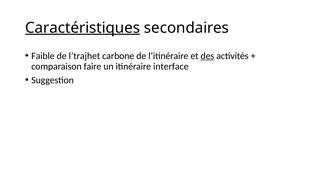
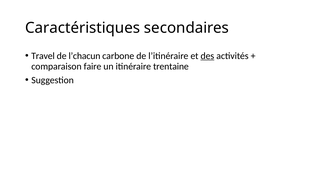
Caractéristiques underline: present -> none (83, 28)
Faible: Faible -> Travel (43, 56)
l’trajhet: l’trajhet -> l’chacun (84, 56)
interface: interface -> trentaine (171, 66)
